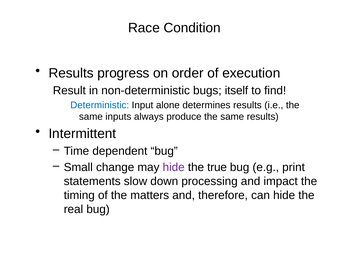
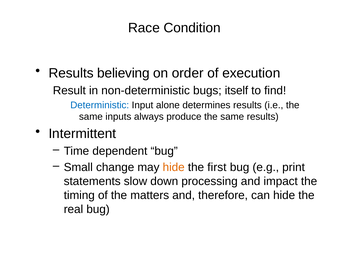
progress: progress -> believing (123, 73)
hide colour: purple -> orange (174, 167)
true: true -> first (217, 167)
